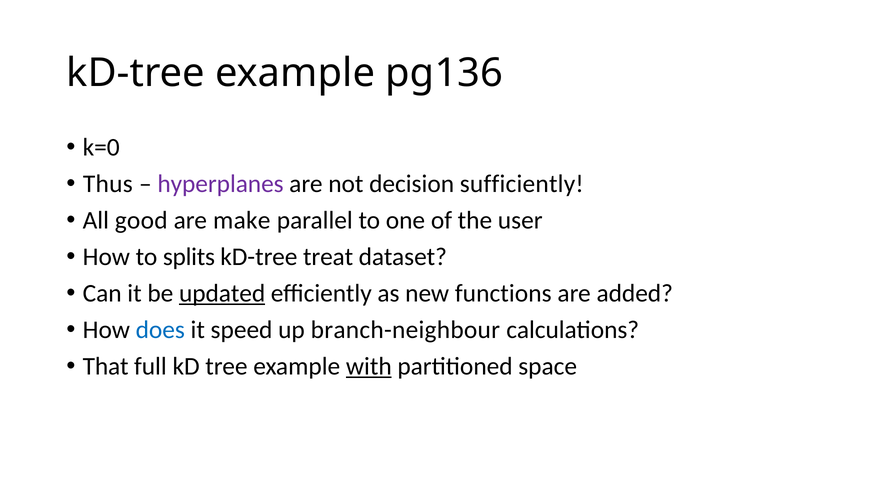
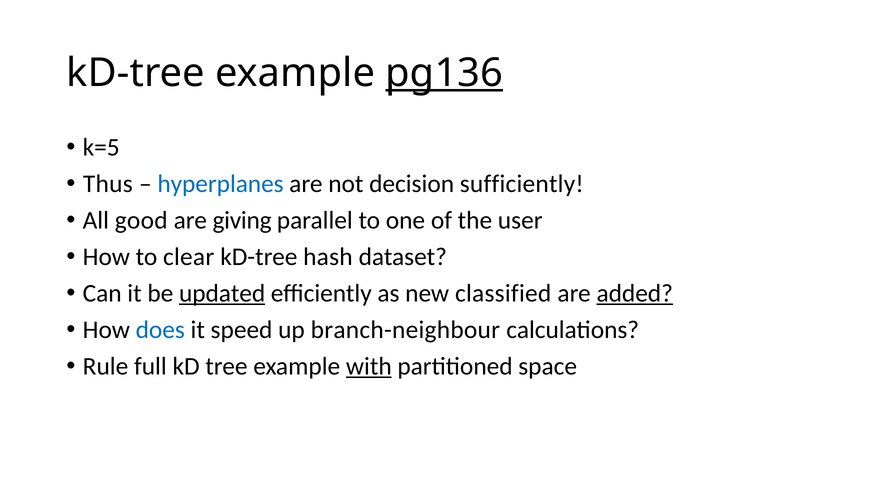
pg136 underline: none -> present (444, 73)
k=0: k=0 -> k=5 (101, 147)
hyperplanes colour: purple -> blue (221, 184)
make: make -> giving (242, 220)
splits: splits -> clear (189, 257)
treat: treat -> hash (328, 257)
functions: functions -> classified (503, 293)
added underline: none -> present (635, 293)
That: That -> Rule (106, 366)
